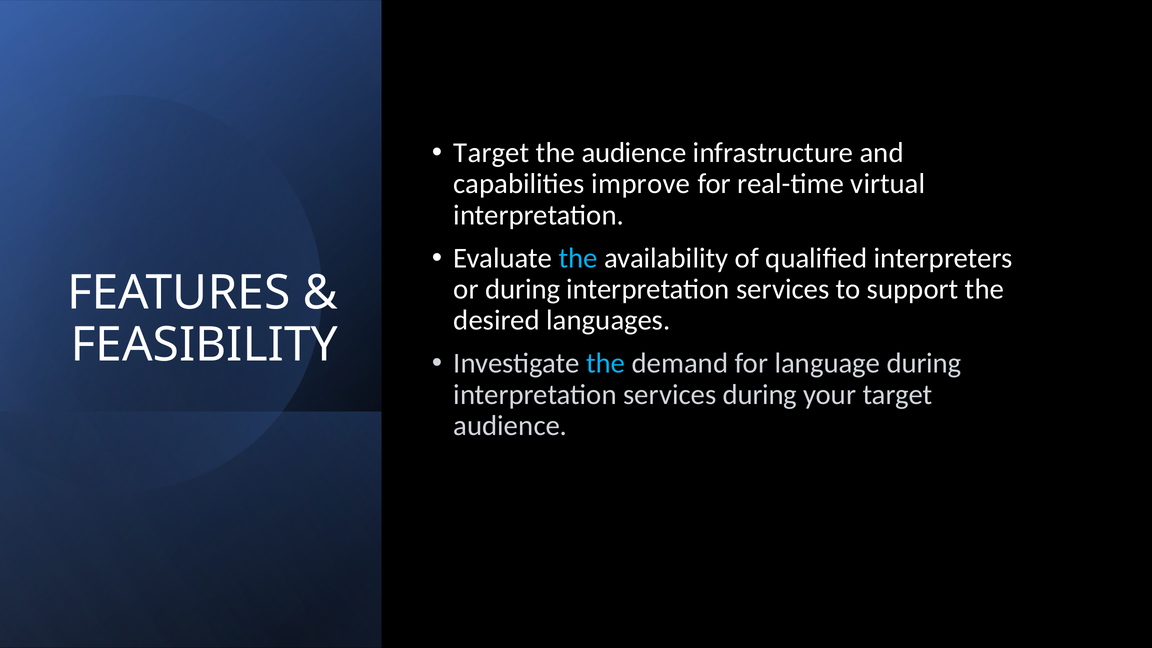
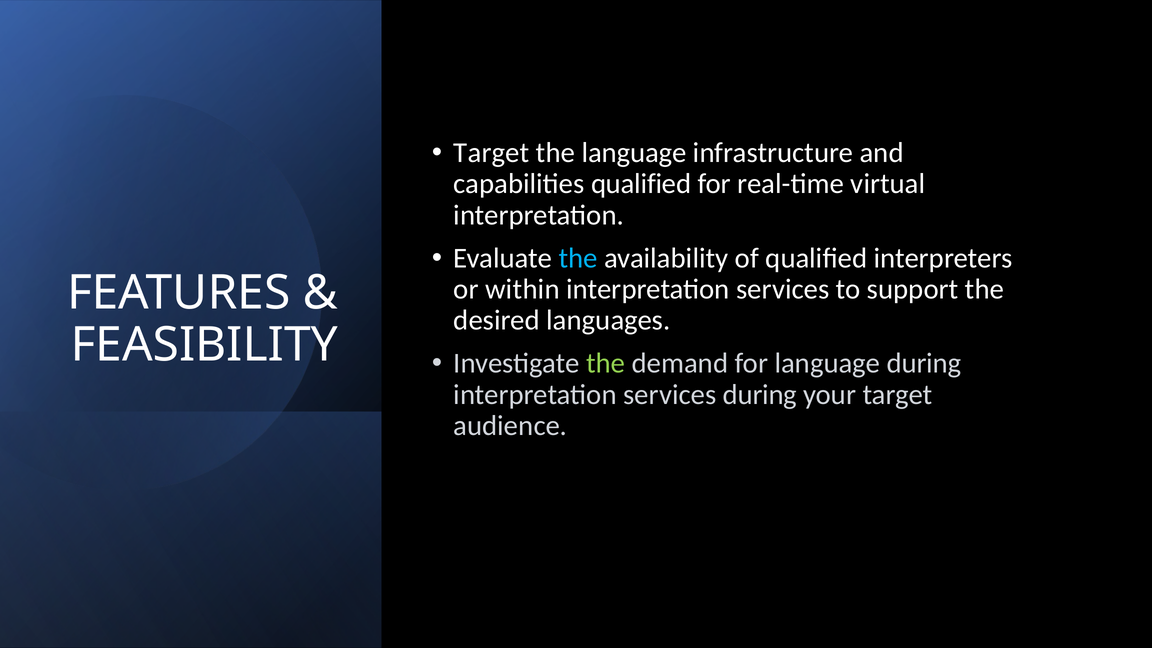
the audience: audience -> language (634, 153)
capabilities improve: improve -> qualified (641, 184)
or during: during -> within (522, 289)
the colour: light blue -> light green (606, 363)
